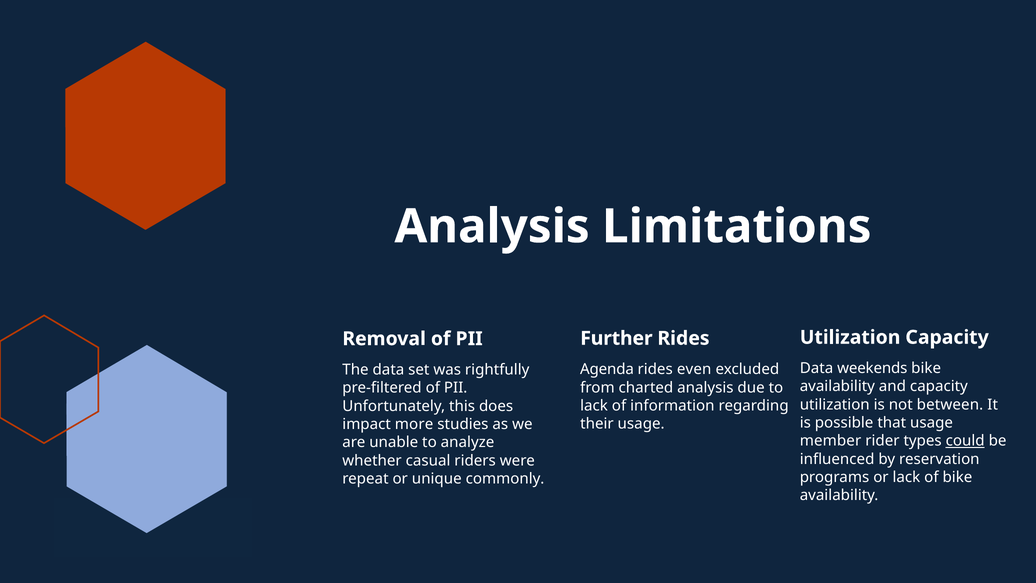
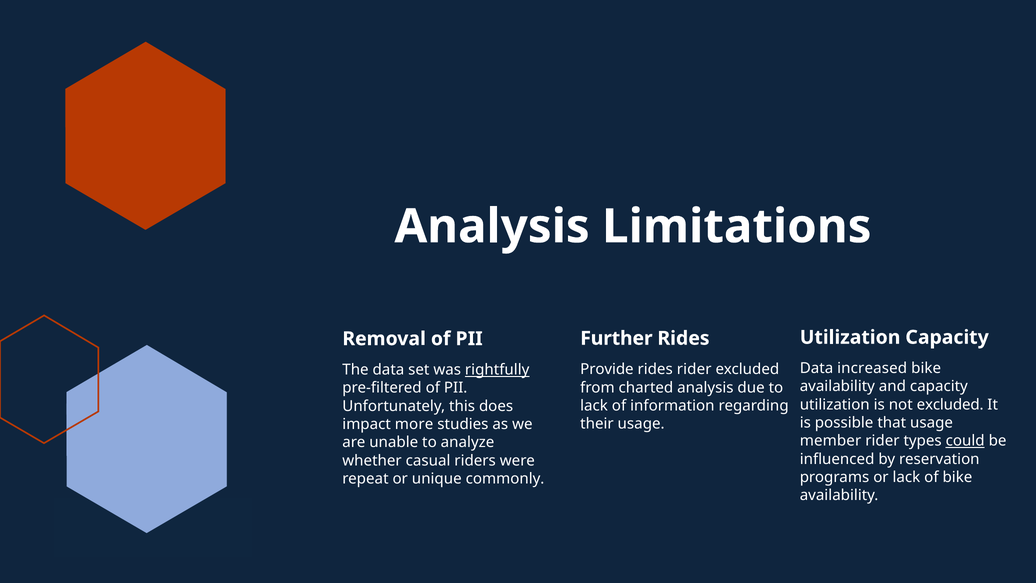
weekends: weekends -> increased (872, 368)
Agenda: Agenda -> Provide (607, 369)
rides even: even -> rider (694, 369)
rightfully underline: none -> present (497, 370)
not between: between -> excluded (950, 404)
